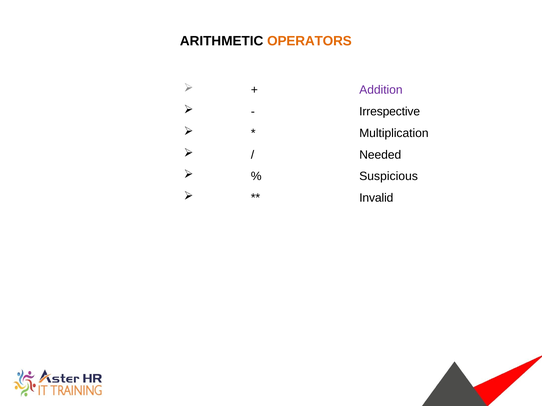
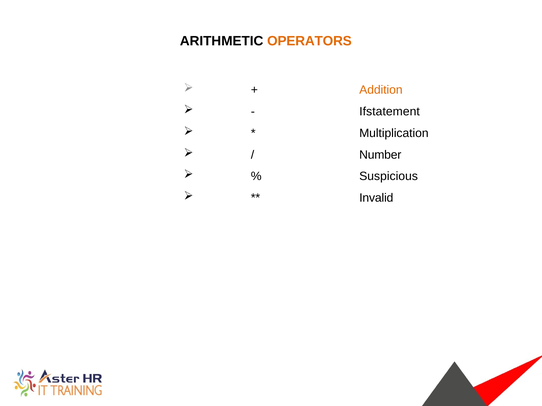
Addition colour: purple -> orange (381, 90)
Irrespective: Irrespective -> Ifstatement (390, 112)
Needed: Needed -> Number (380, 155)
